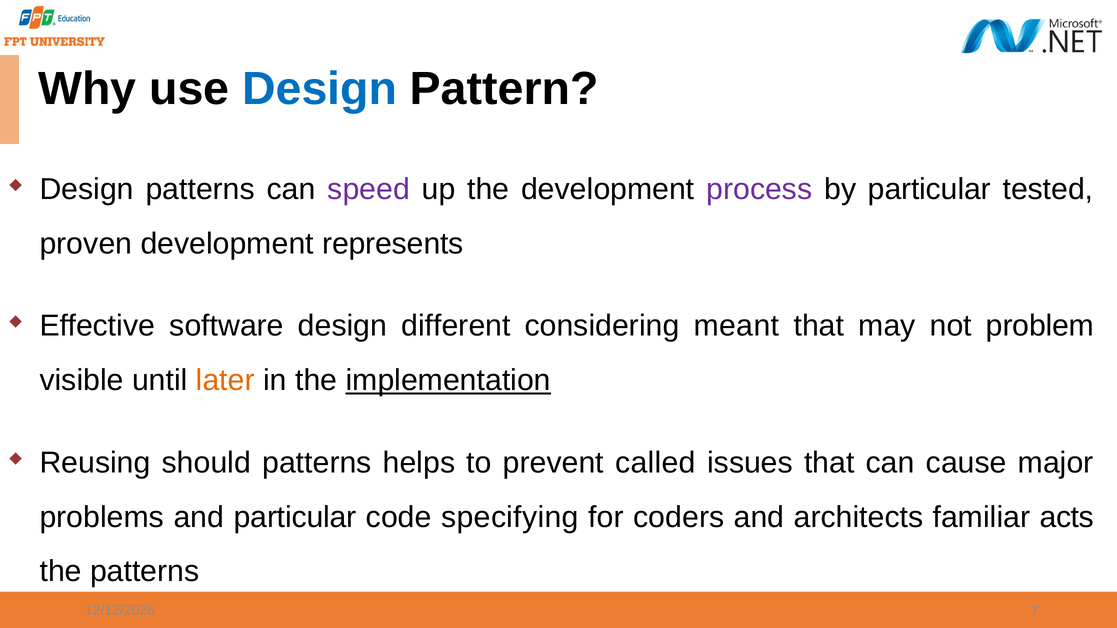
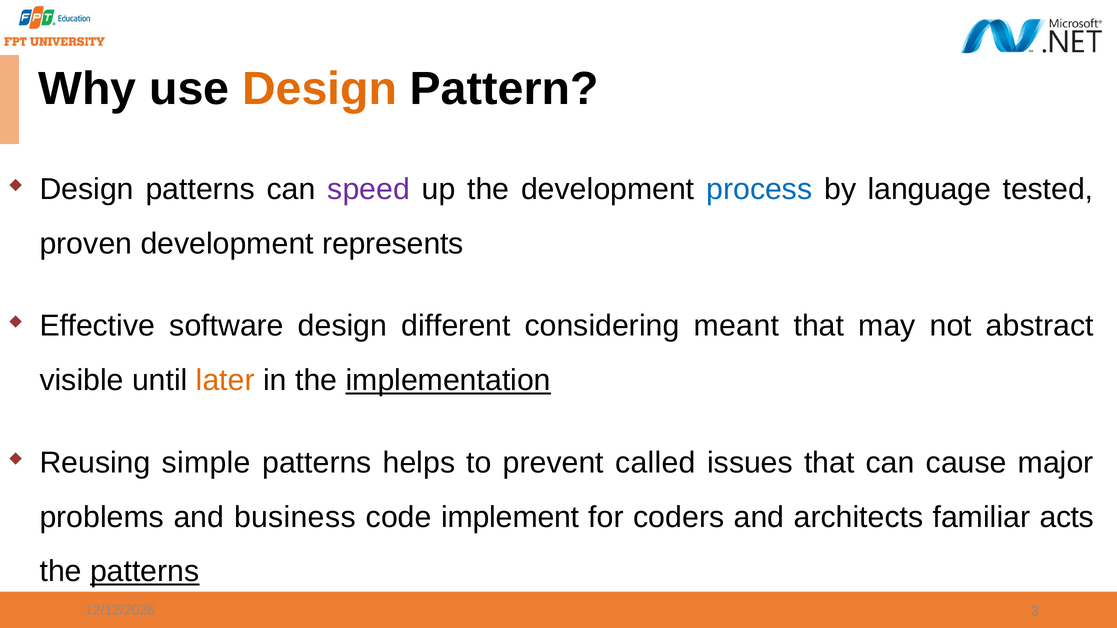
Design colour: blue -> orange (320, 89)
process colour: purple -> blue (759, 189)
by particular: particular -> language (929, 189)
problem: problem -> abstract (1040, 326)
should: should -> simple (206, 463)
and particular: particular -> business (295, 517)
specifying: specifying -> implement (510, 517)
patterns underline: none -> present (145, 572)
7: 7 -> 3 (1035, 611)
